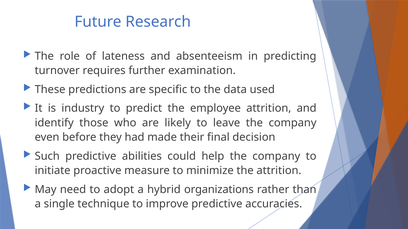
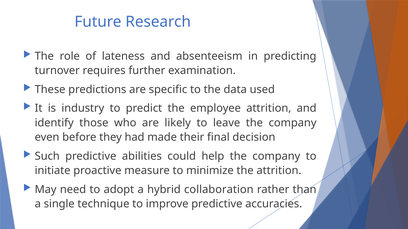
organizations: organizations -> collaboration (219, 190)
